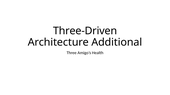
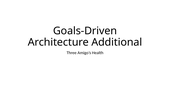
Three-Driven: Three-Driven -> Goals-Driven (85, 31)
